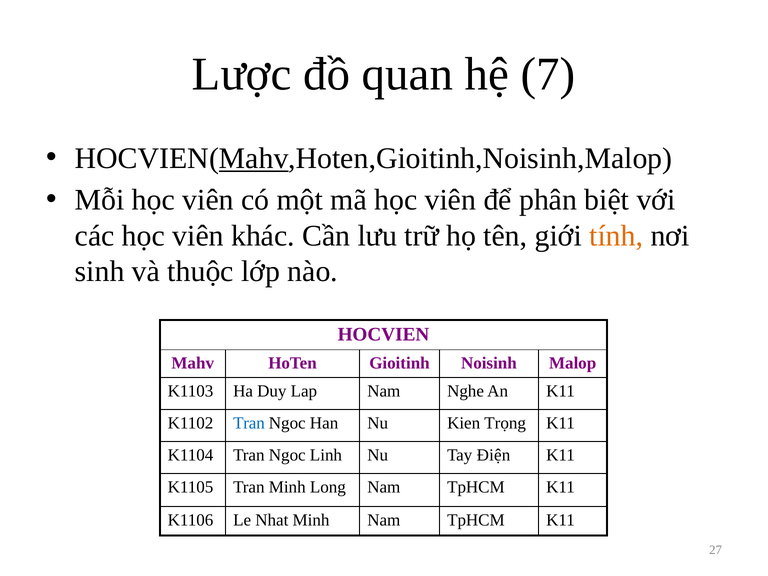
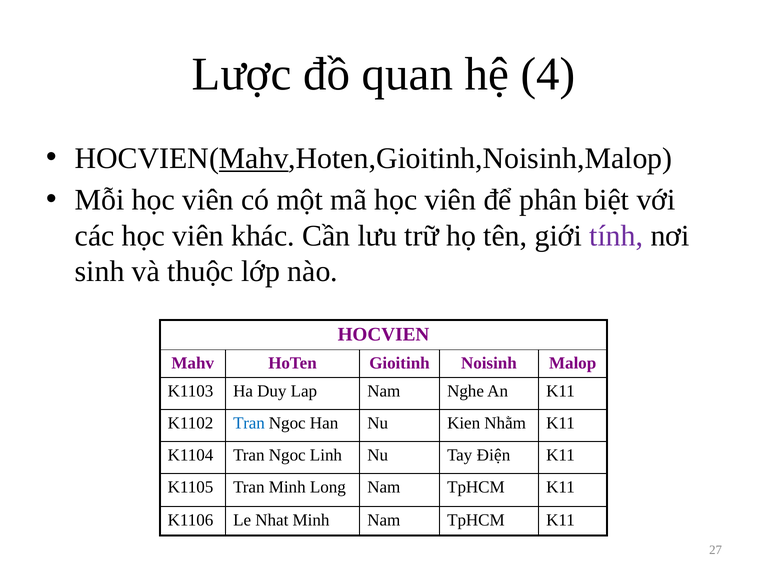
7: 7 -> 4 (548, 74)
tính colour: orange -> purple (616, 236)
Trọng: Trọng -> Nhằm (505, 423)
